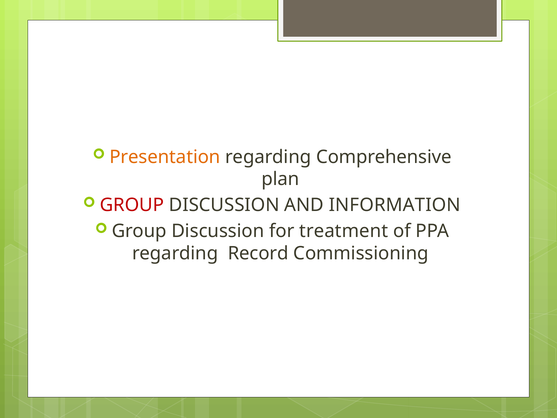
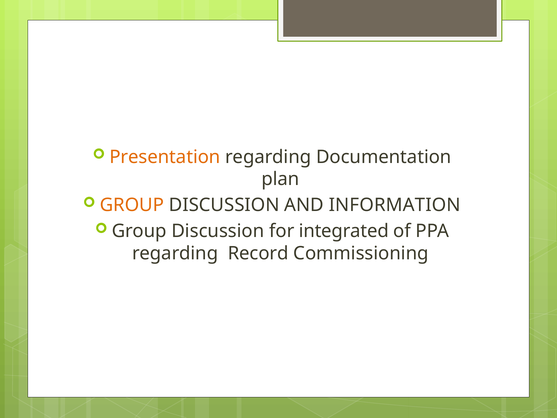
Comprehensive: Comprehensive -> Documentation (384, 157)
GROUP colour: red -> orange (132, 205)
treatment: treatment -> integrated (344, 231)
